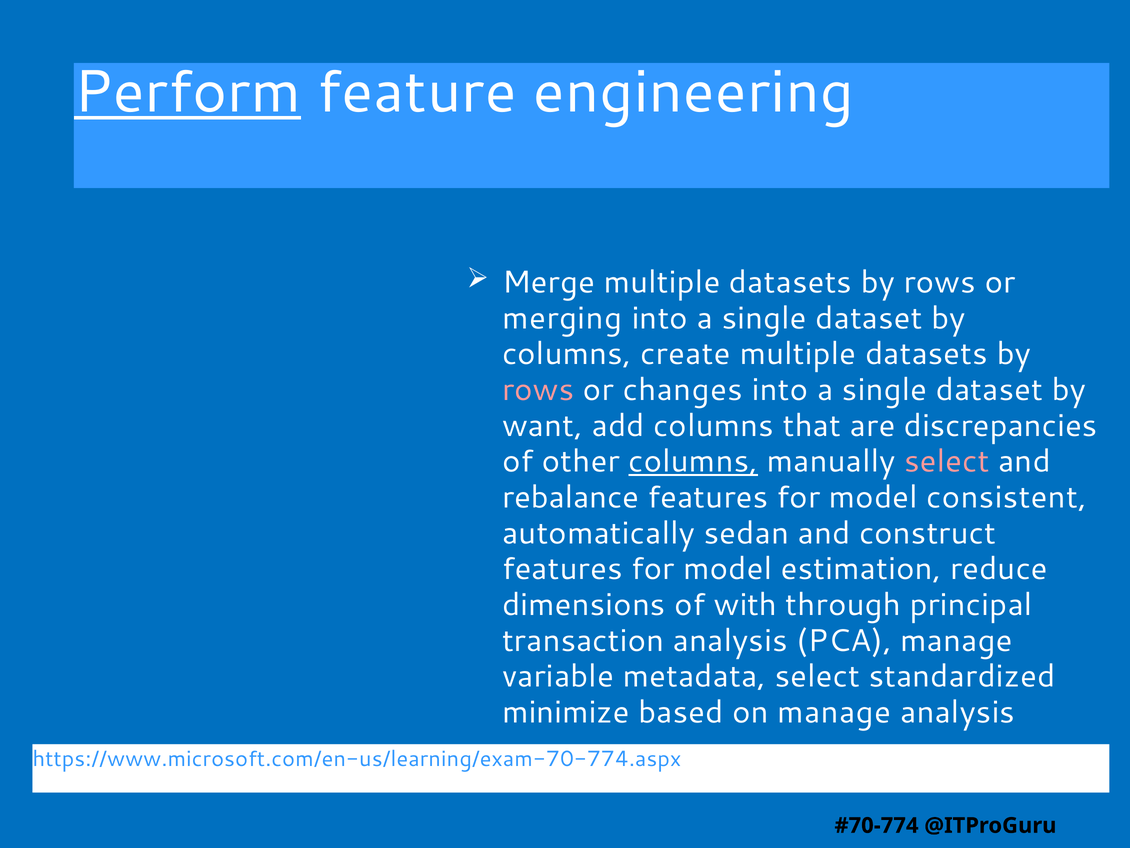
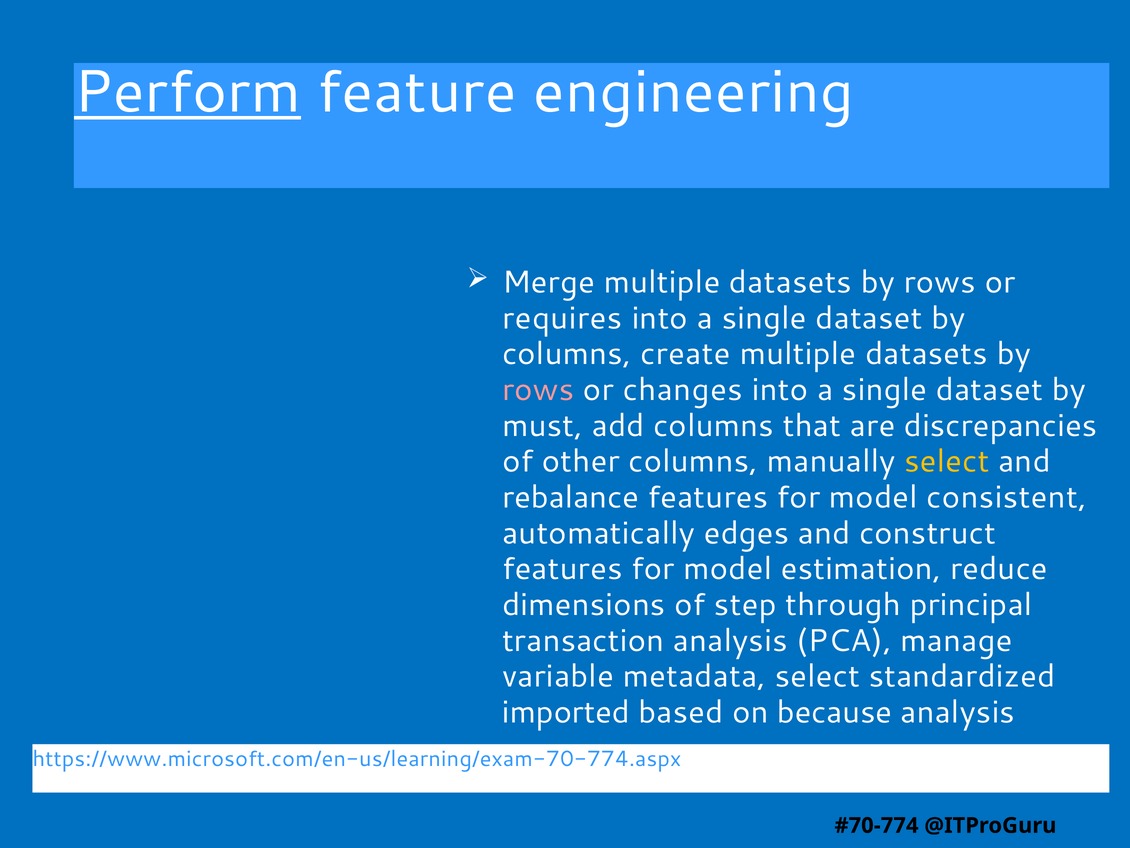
merging: merging -> requires (562, 318)
want: want -> must (543, 426)
columns underline: present -> none (693, 461)
select colour: pink -> yellow (947, 461)
sedan: sedan -> edges (747, 533)
with: with -> step (745, 605)
minimize: minimize -> imported (566, 712)
on manage: manage -> because (835, 712)
